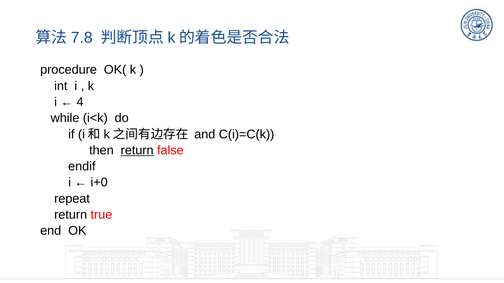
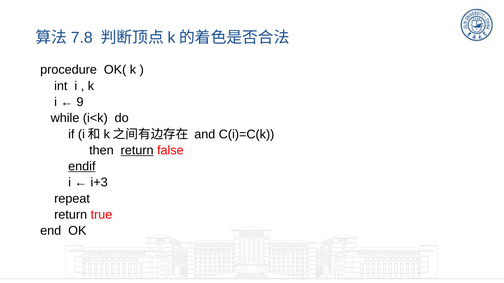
4: 4 -> 9 (80, 102)
endif underline: none -> present (82, 167)
i+0: i+0 -> i+3 (99, 183)
